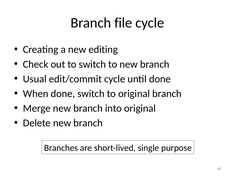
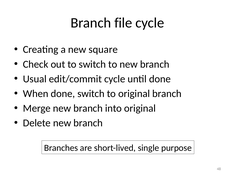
editing: editing -> square (103, 49)
